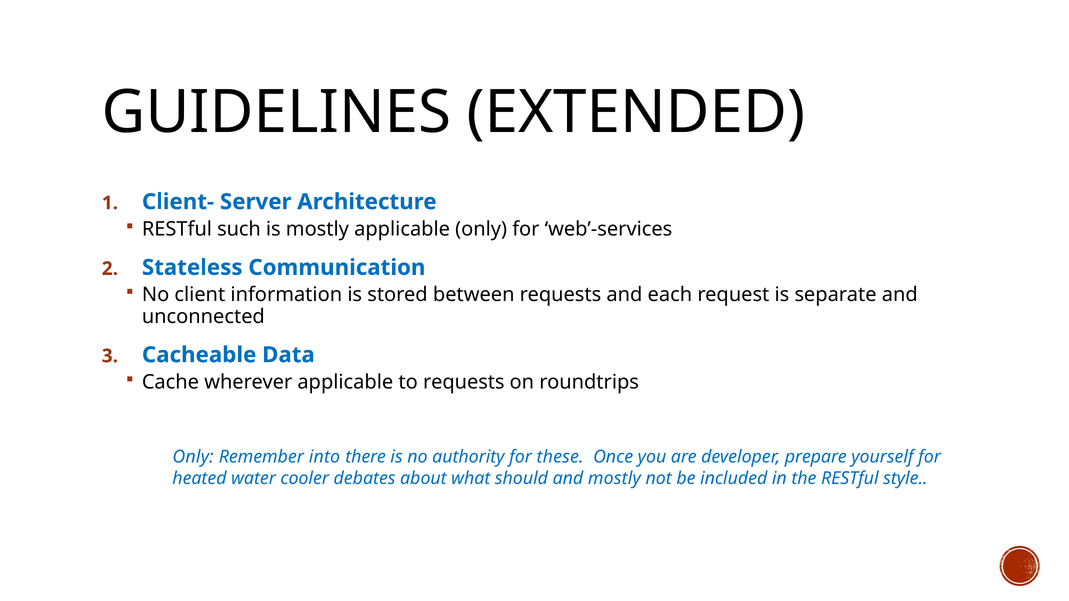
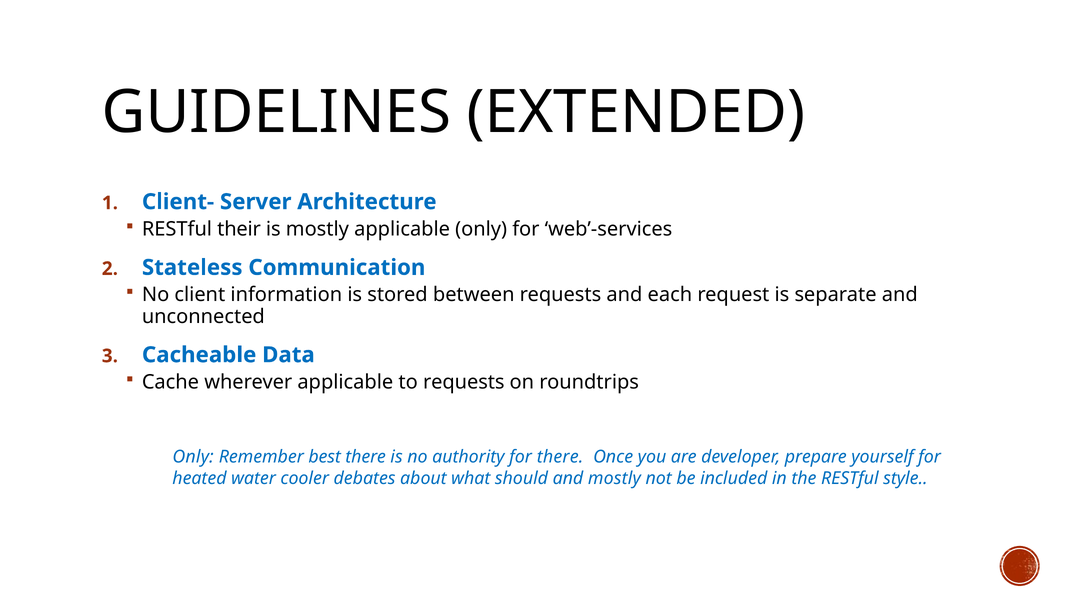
such: such -> their (239, 229)
into: into -> best (325, 457)
for these: these -> there (560, 457)
